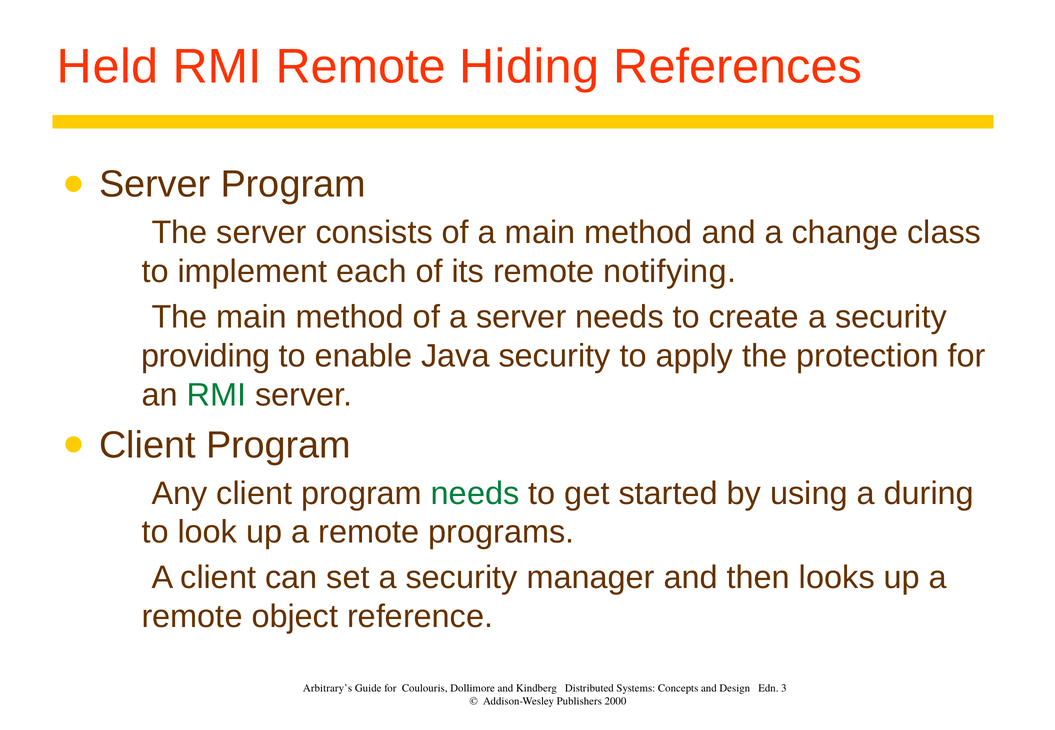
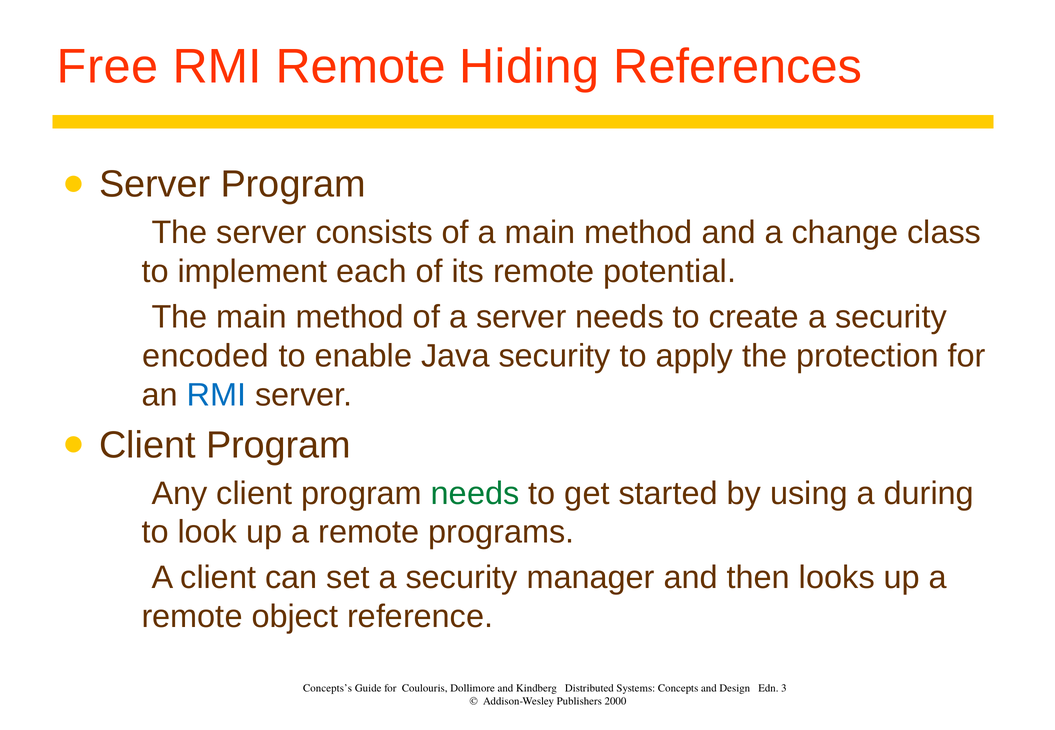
Held: Held -> Free (108, 67)
notifying: notifying -> potential (670, 272)
providing: providing -> encoded (205, 356)
RMI colour: green -> blue (216, 395)
Arbitrary’s: Arbitrary’s -> Concepts’s (328, 689)
